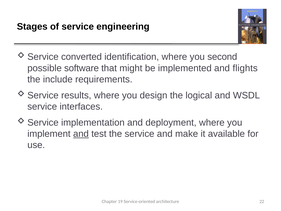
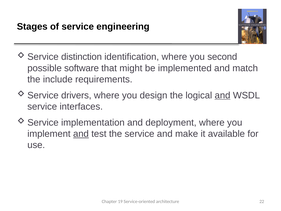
converted: converted -> distinction (82, 57)
flights: flights -> match (245, 68)
results: results -> drivers (76, 95)
and underline: none -> present (223, 95)
